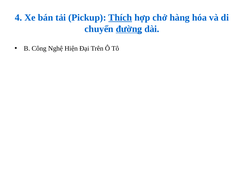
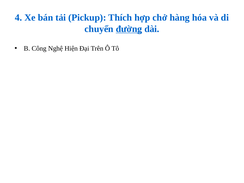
Thích underline: present -> none (120, 18)
